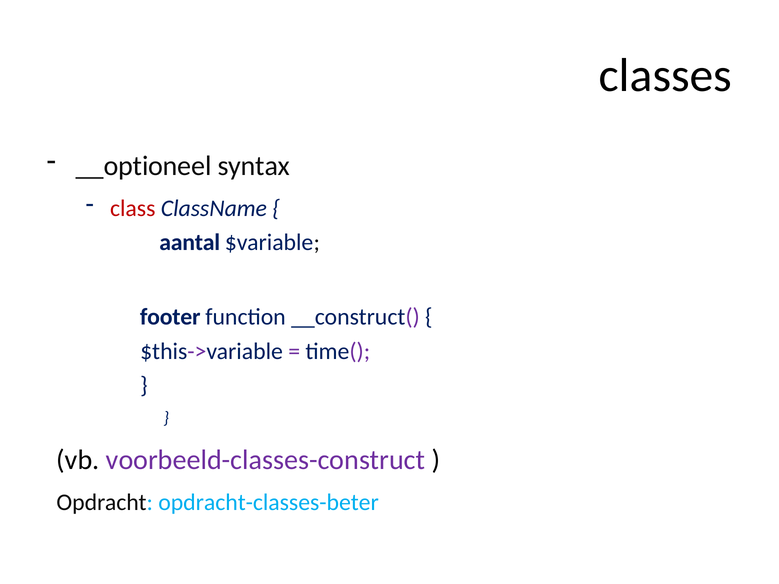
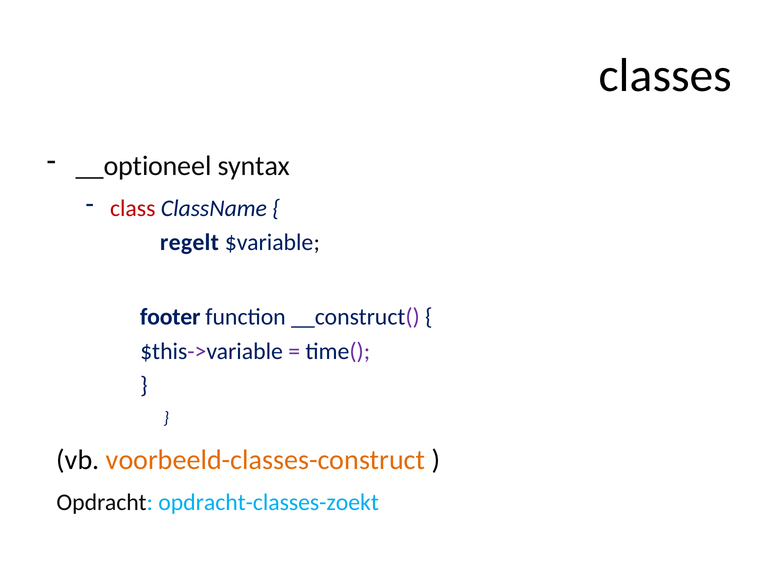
aantal: aantal -> regelt (189, 243)
voorbeeld-classes-construct colour: purple -> orange (266, 460)
opdracht-classes-beter: opdracht-classes-beter -> opdracht-classes-zoekt (269, 503)
